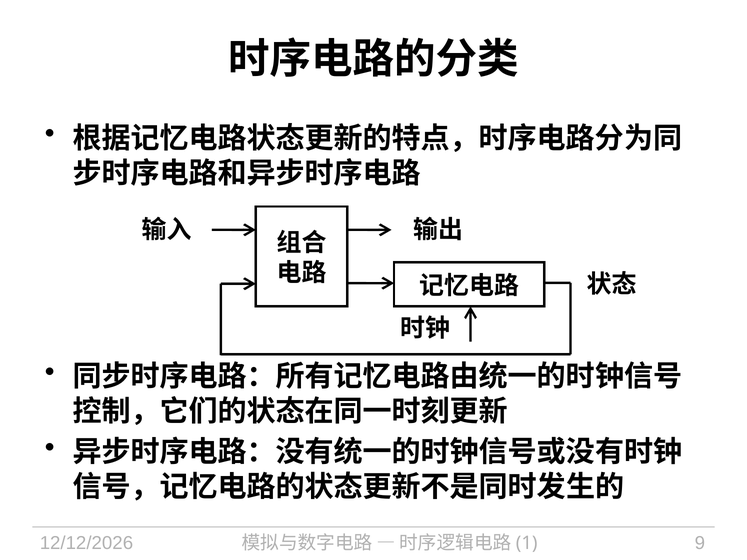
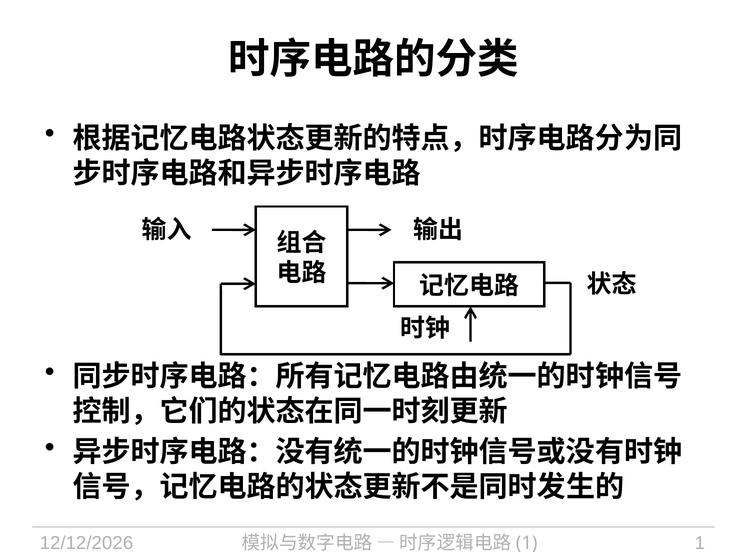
9: 9 -> 1 (700, 543)
